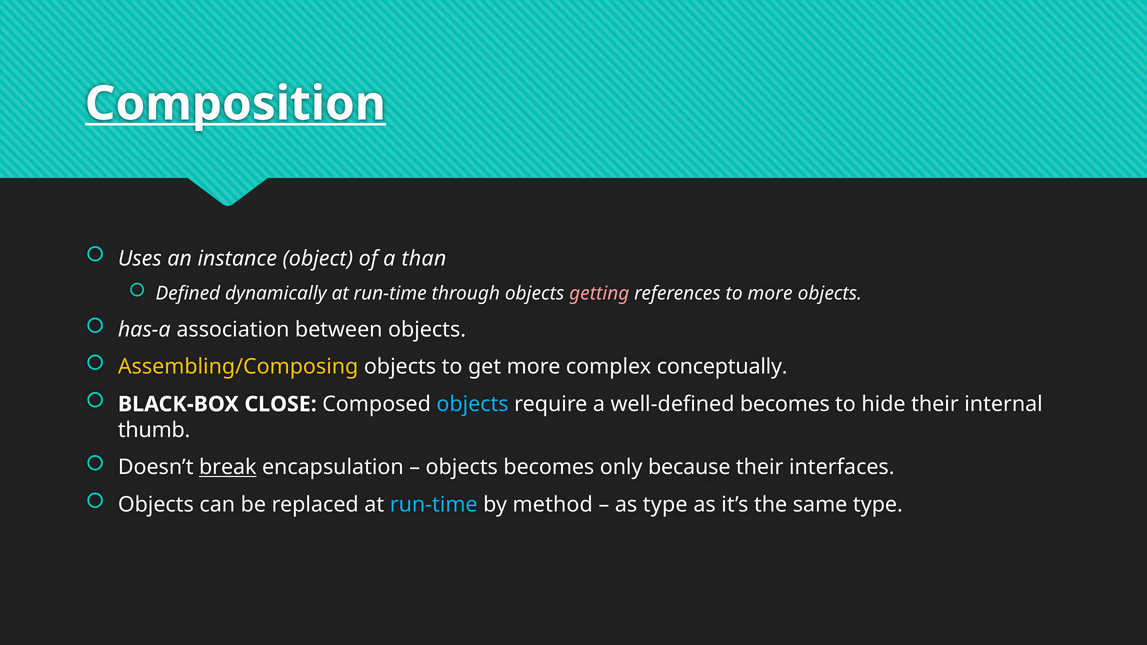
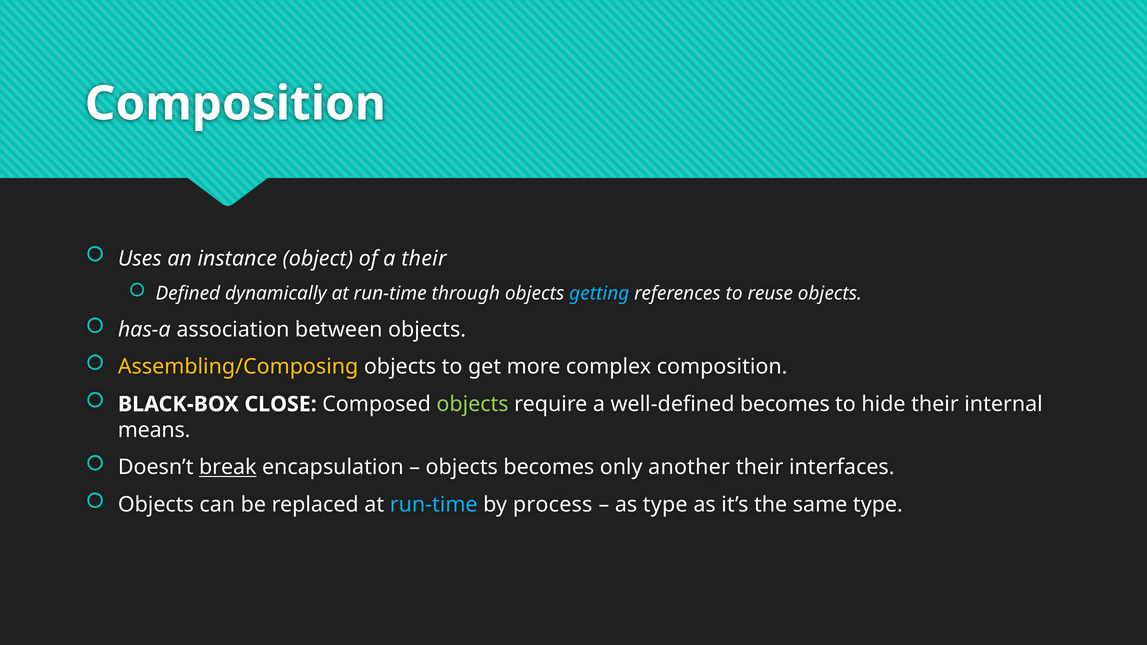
Composition underline: present -> none (235, 104)
a than: than -> their (424, 258)
getting colour: pink -> light blue (599, 294)
to more: more -> reuse (770, 294)
complex conceptually: conceptually -> composition (722, 367)
objects colour: light blue -> light green (473, 404)
thumb: thumb -> means (154, 430)
because: because -> another (689, 467)
method: method -> process (553, 505)
